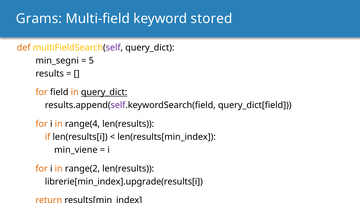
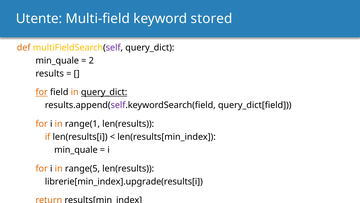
Grams: Grams -> Utente (39, 19)
min_segni: min_segni -> min_quale (57, 60)
5: 5 -> 2 (91, 60)
for underline: none -> present (42, 92)
range(4: range(4 -> range(1 (82, 124)
min_viene: min_viene -> min_quale (76, 150)
range(2: range(2 -> range(5 (82, 168)
